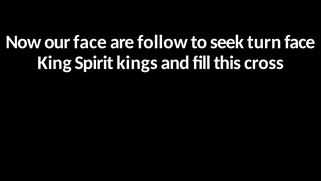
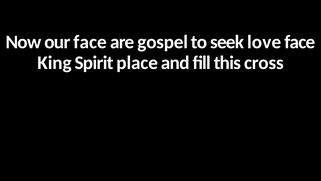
follow: follow -> gospel (163, 42)
turn: turn -> love (264, 42)
kings: kings -> place (137, 63)
